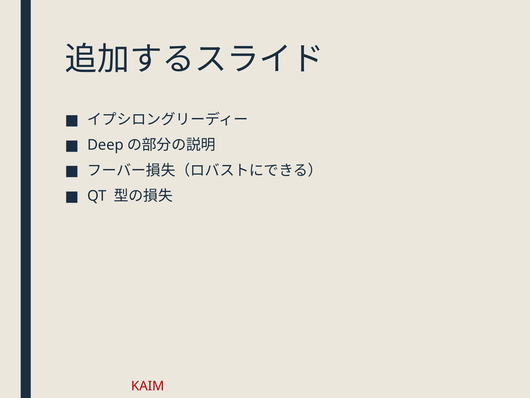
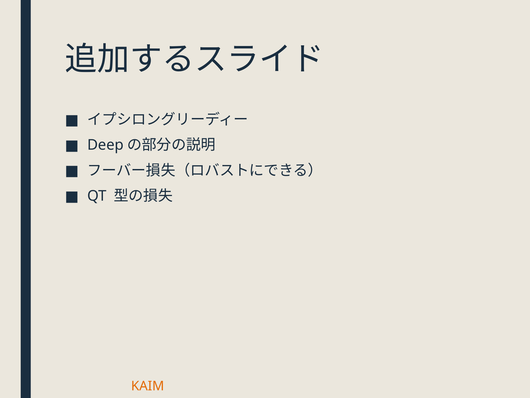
KAIM colour: red -> orange (148, 386)
